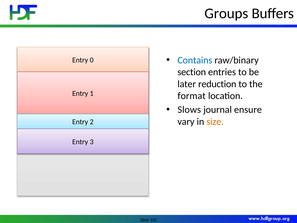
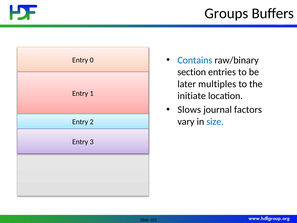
reduction: reduction -> multiples (217, 84)
format: format -> initiate (192, 96)
ensure: ensure -> factors (248, 110)
size colour: orange -> blue (215, 121)
